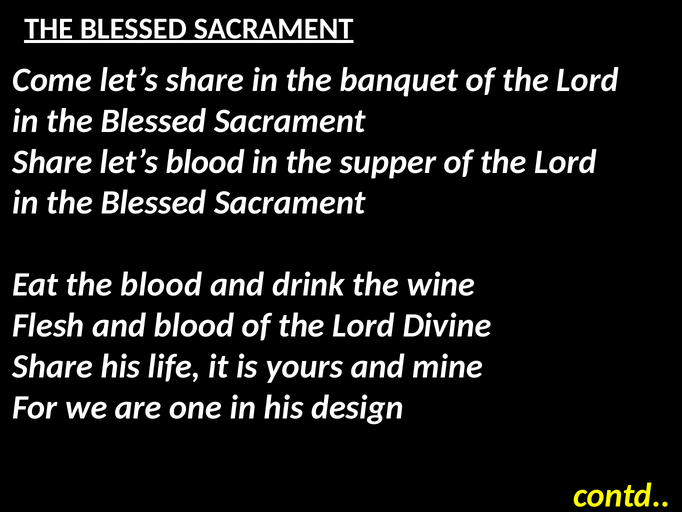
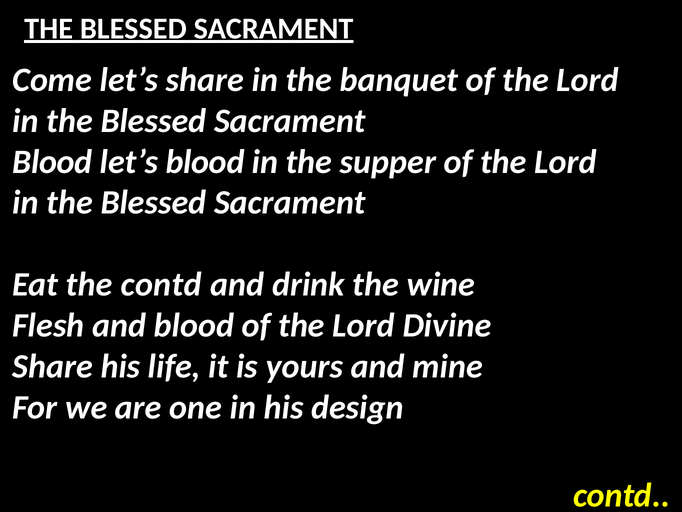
Share: Share -> Blood (52, 162)
the blood: blood -> contd (161, 284)
